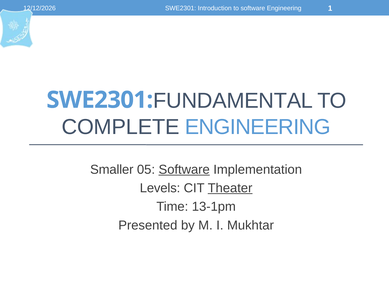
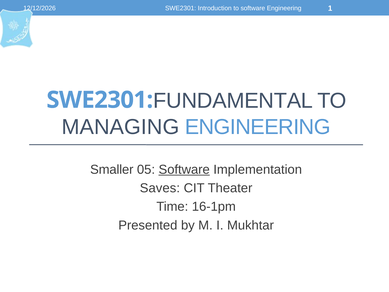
COMPLETE: COMPLETE -> MANAGING (120, 127)
Levels: Levels -> Saves (160, 188)
Theater underline: present -> none (230, 188)
13-1pm: 13-1pm -> 16-1pm (214, 207)
